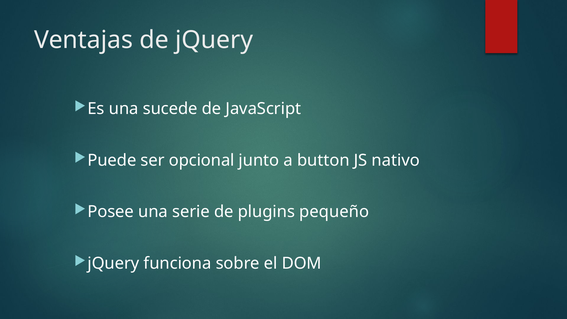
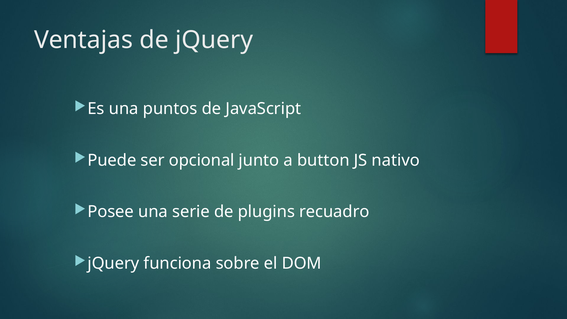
sucede: sucede -> puntos (170, 109)
pequeño: pequeño -> recuadro (334, 212)
